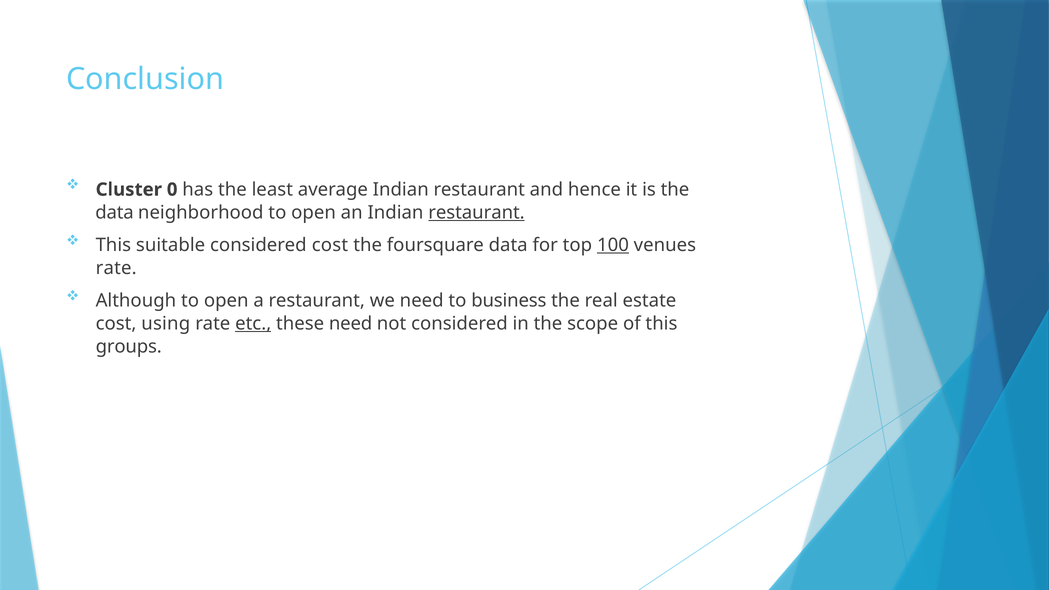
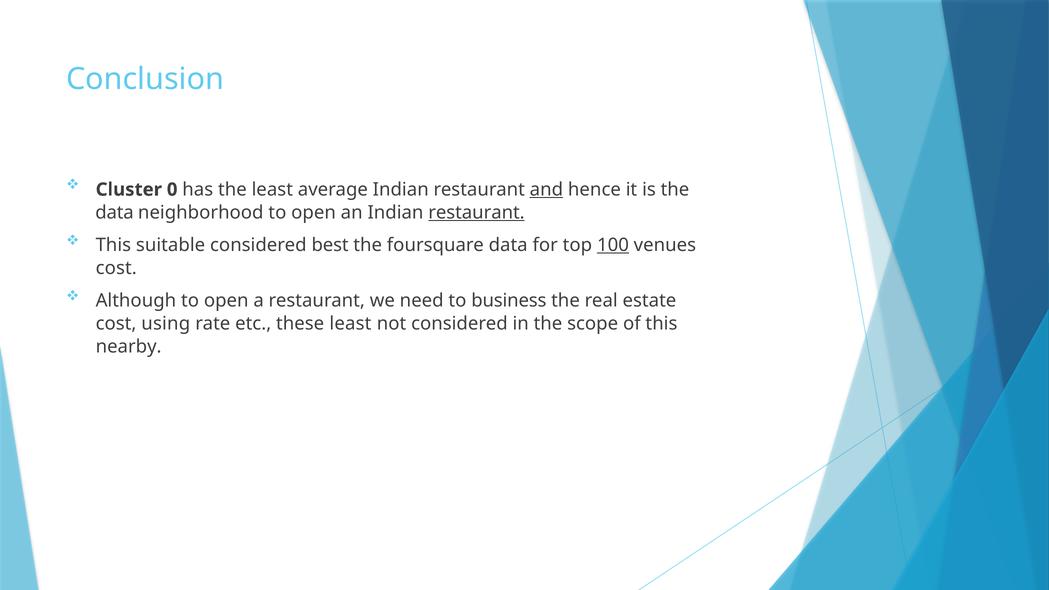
and underline: none -> present (546, 190)
considered cost: cost -> best (330, 245)
rate: rate -> cost (116, 268)
etc underline: present -> none (253, 324)
these need: need -> least (350, 324)
groups: groups -> nearby (129, 347)
